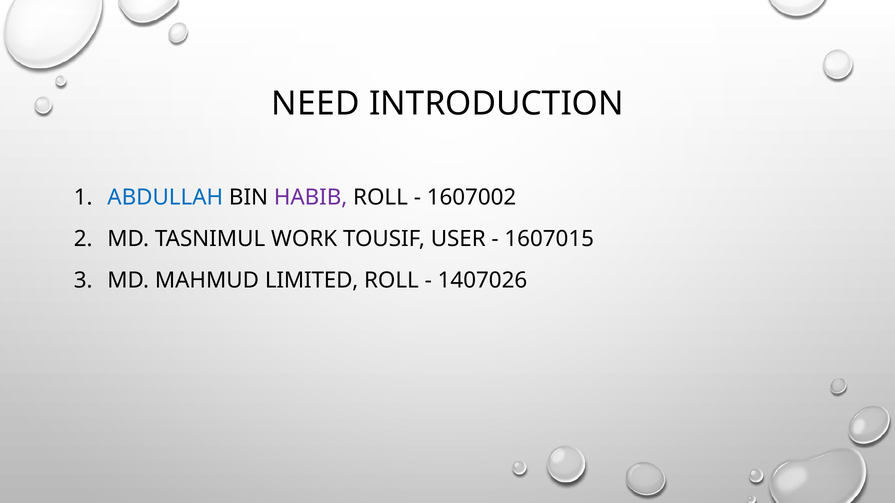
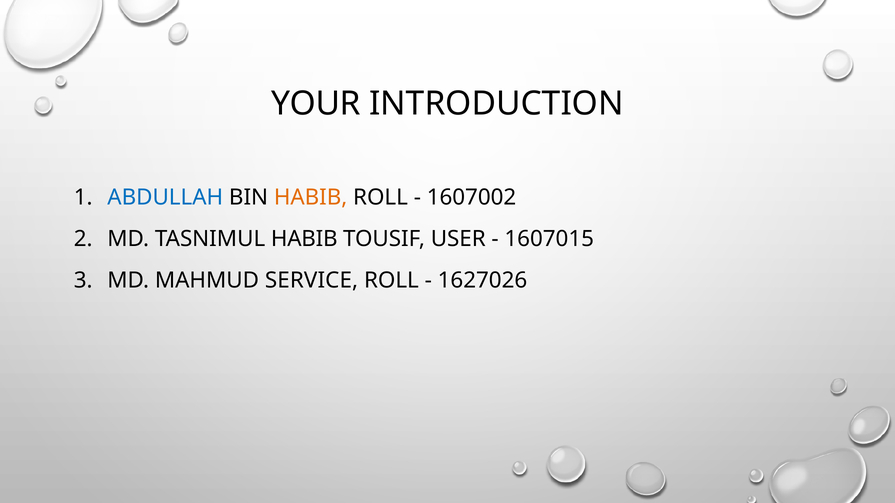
NEED: NEED -> YOUR (316, 104)
HABIB colour: purple -> orange (311, 197)
TASNIMUL WORK: WORK -> HABIB (304, 239)
LIMITED: LIMITED -> SERVICE (311, 281)
1407026: 1407026 -> 1627026 (482, 281)
